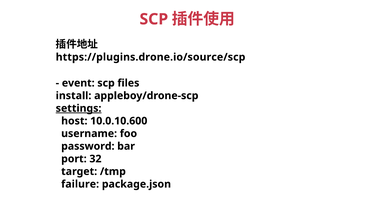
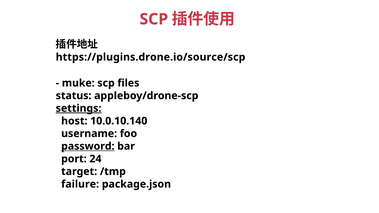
event: event -> muke (78, 83)
install: install -> status (74, 96)
10.0.10.600: 10.0.10.600 -> 10.0.10.140 (119, 121)
password underline: none -> present (88, 146)
32: 32 -> 24 (95, 159)
